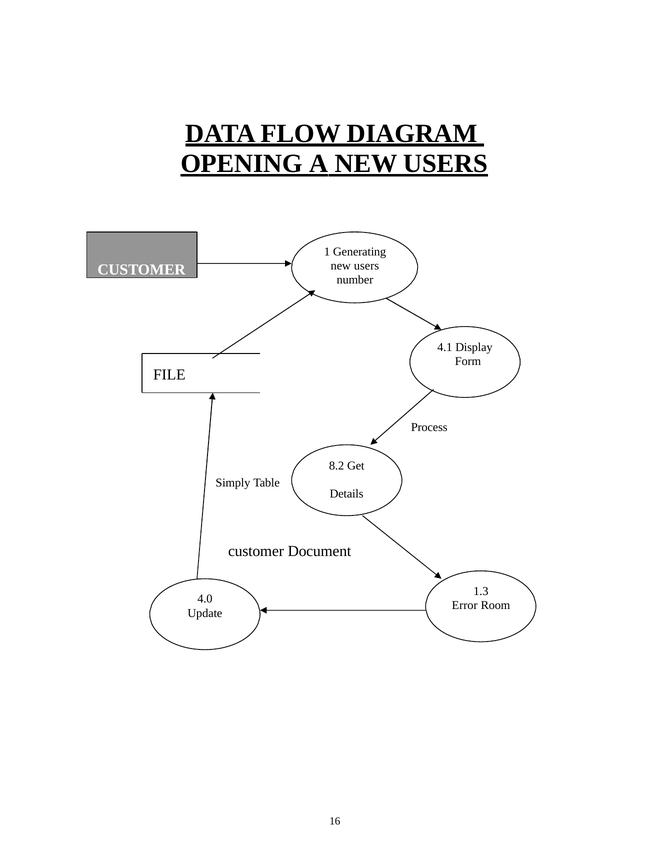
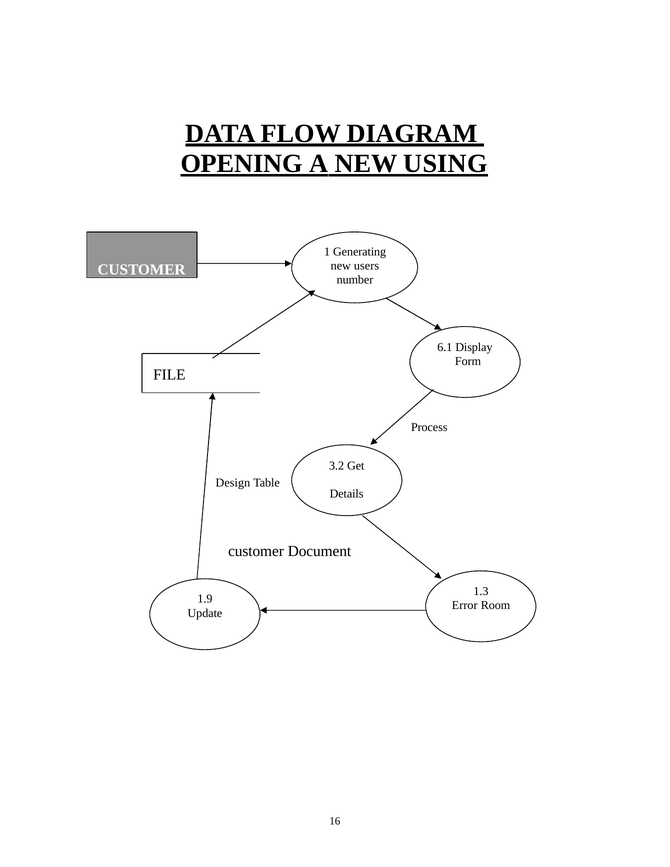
A NEW USERS: USERS -> USING (445, 164)
4.1: 4.1 -> 6.1 (445, 347)
8.2: 8.2 -> 3.2 (337, 466)
Simply: Simply -> Design (233, 483)
4.0: 4.0 -> 1.9 (205, 599)
